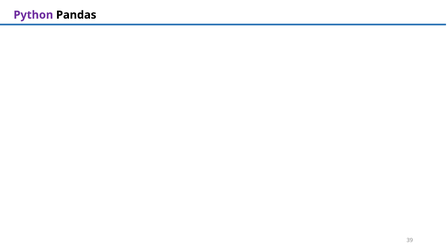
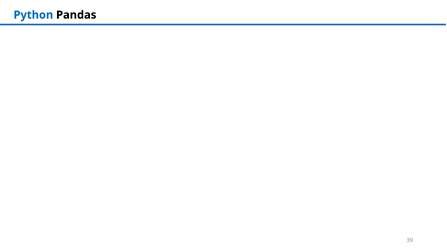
Python colour: purple -> blue (33, 15)
